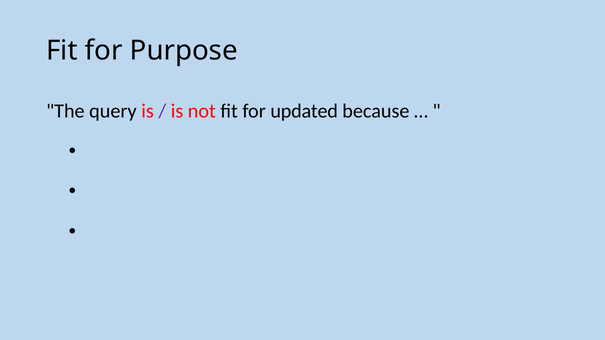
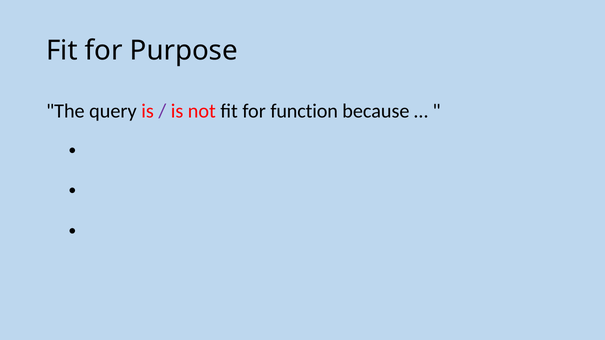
updated: updated -> function (304, 111)
